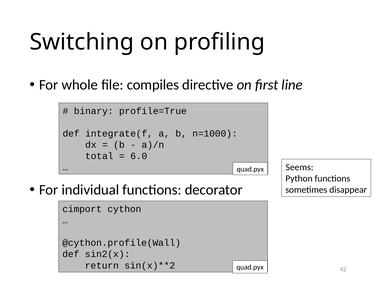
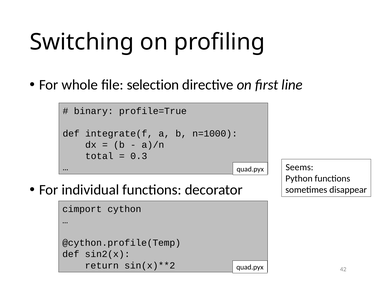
compiles: compiles -> selection (153, 85)
6.0: 6.0 -> 0.3 (139, 156)
@cython.profile(Wall: @cython.profile(Wall -> @cython.profile(Temp (122, 243)
